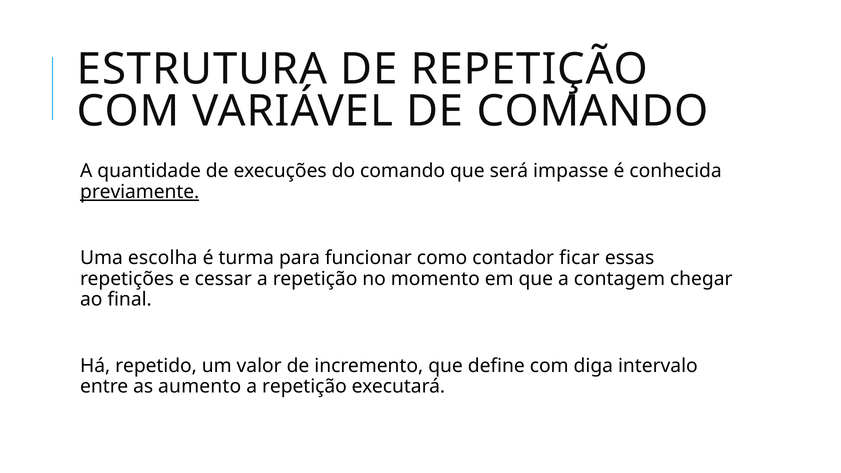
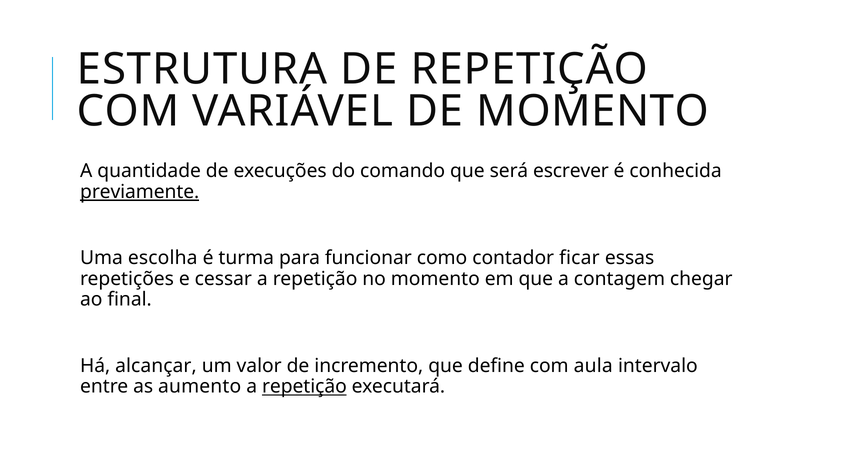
DE COMANDO: COMANDO -> MOMENTO (593, 111)
impasse: impasse -> escrever (571, 171)
repetido: repetido -> alcançar (156, 366)
diga: diga -> aula (593, 366)
repetição underline: none -> present (304, 387)
